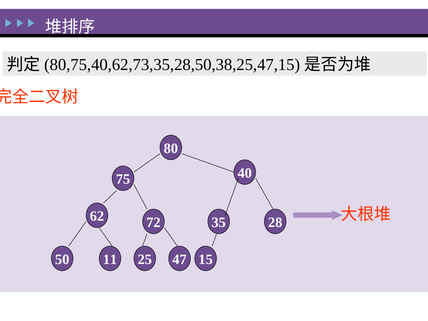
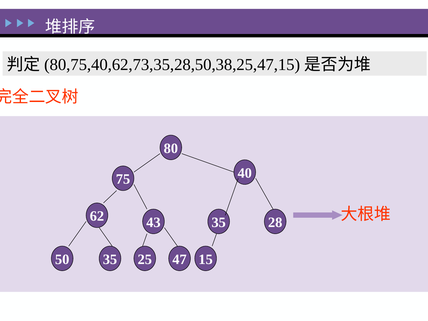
72: 72 -> 43 (153, 222)
50 11: 11 -> 35 (110, 259)
